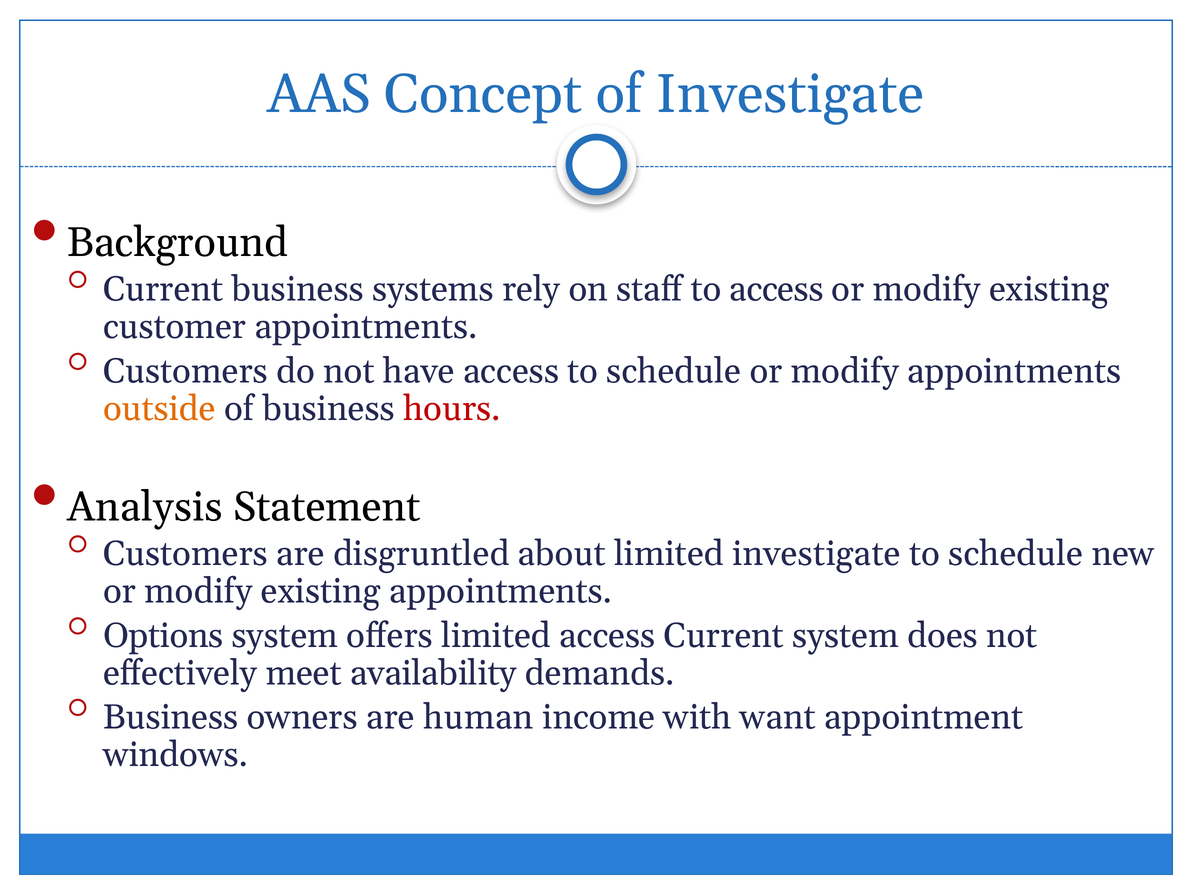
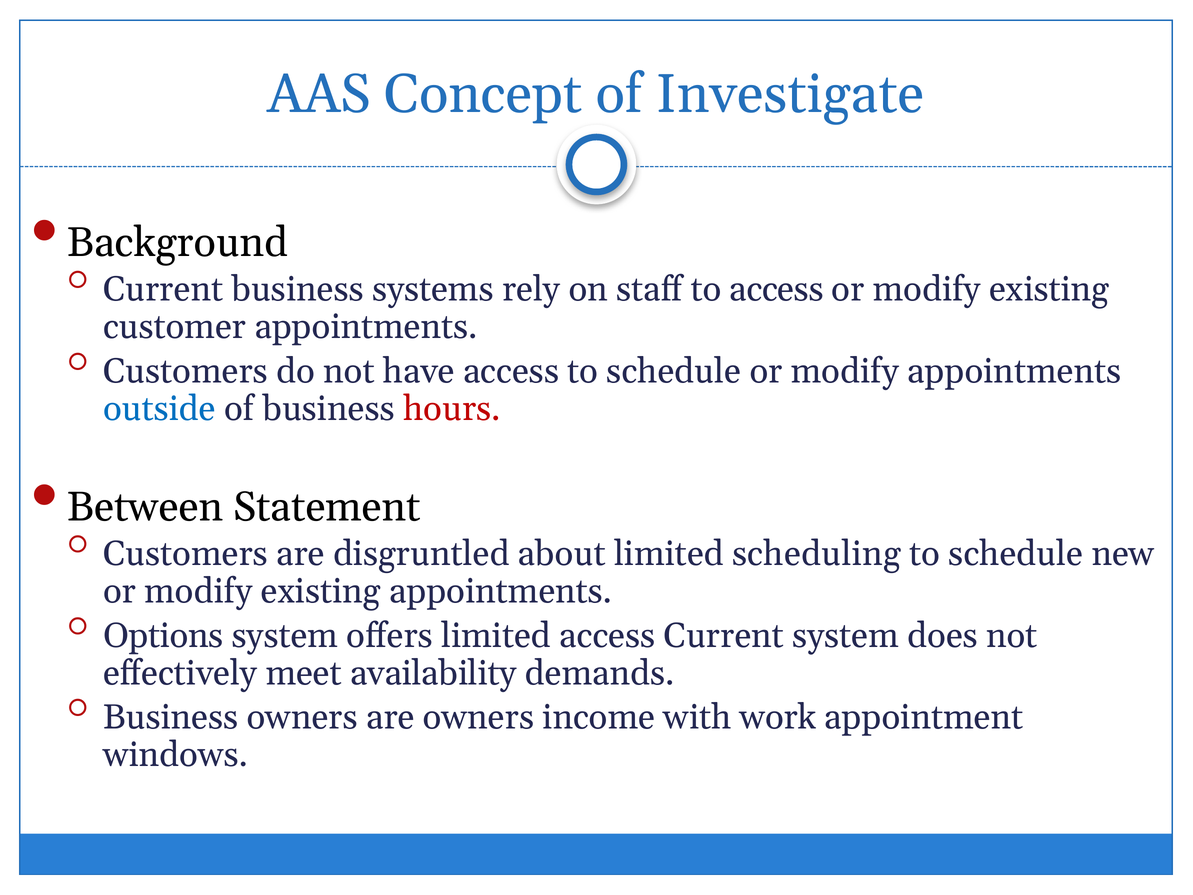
outside colour: orange -> blue (159, 409)
Analysis: Analysis -> Between (145, 507)
limited investigate: investigate -> scheduling (816, 554)
are human: human -> owners (478, 717)
want: want -> work (778, 717)
